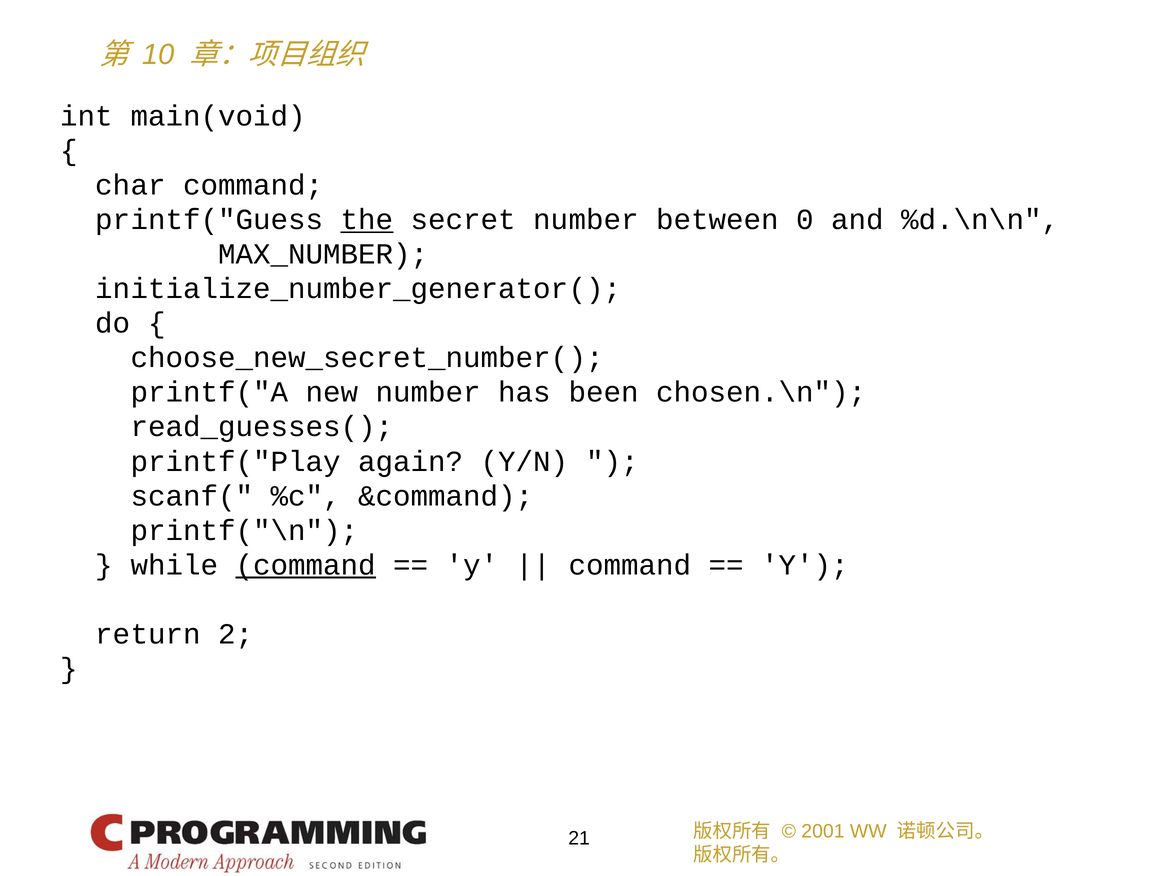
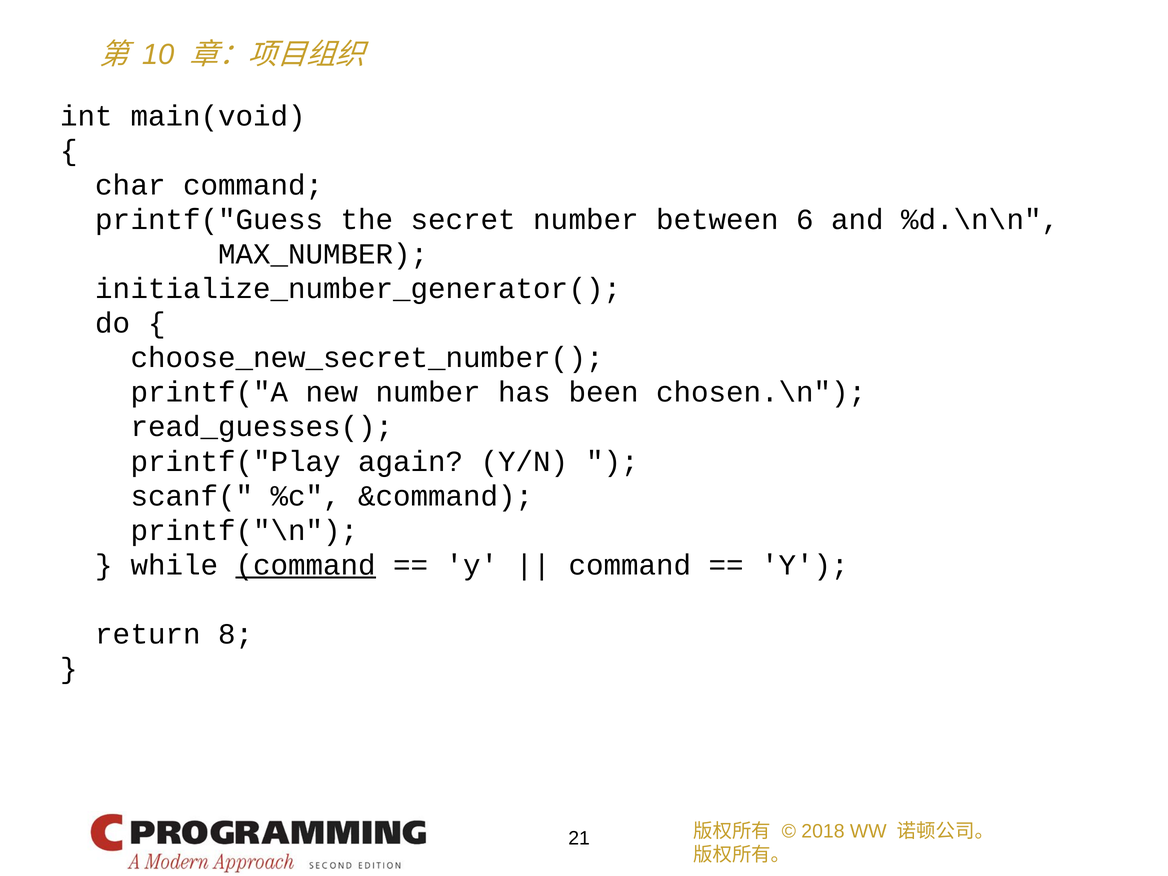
the underline: present -> none (367, 220)
0: 0 -> 6 (805, 220)
2: 2 -> 8 (236, 634)
2001: 2001 -> 2018 (823, 832)
